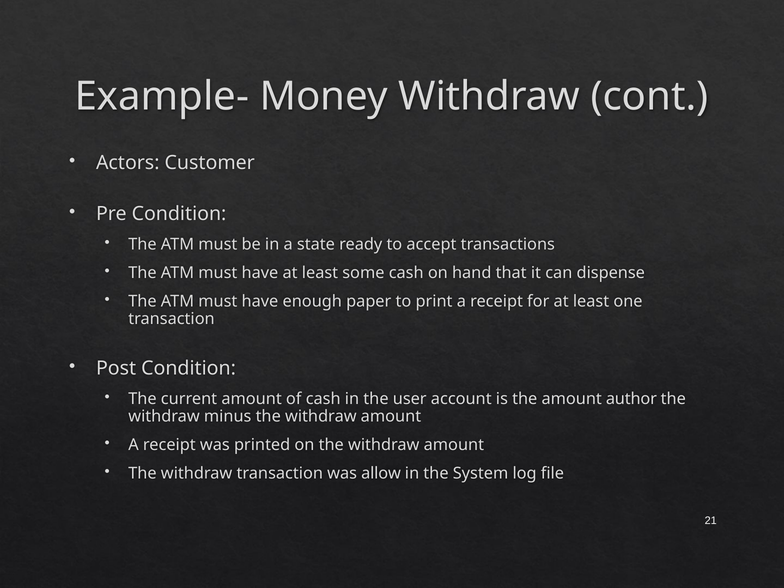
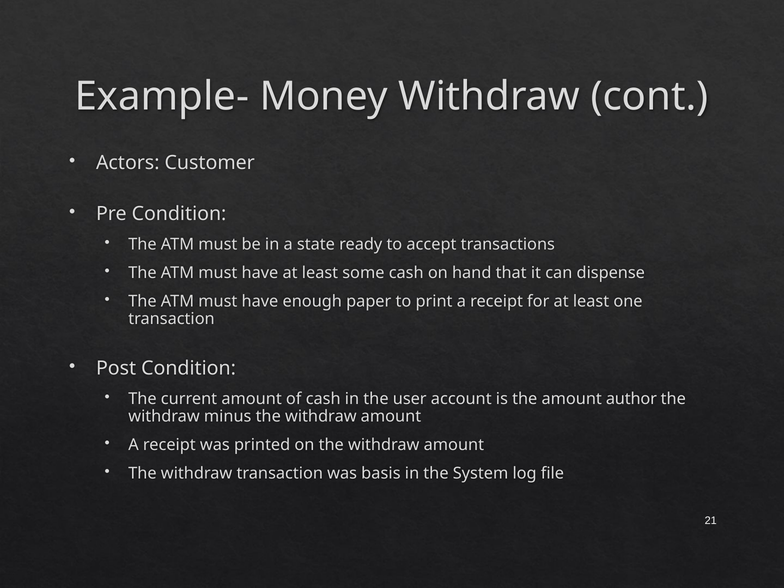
allow: allow -> basis (381, 473)
